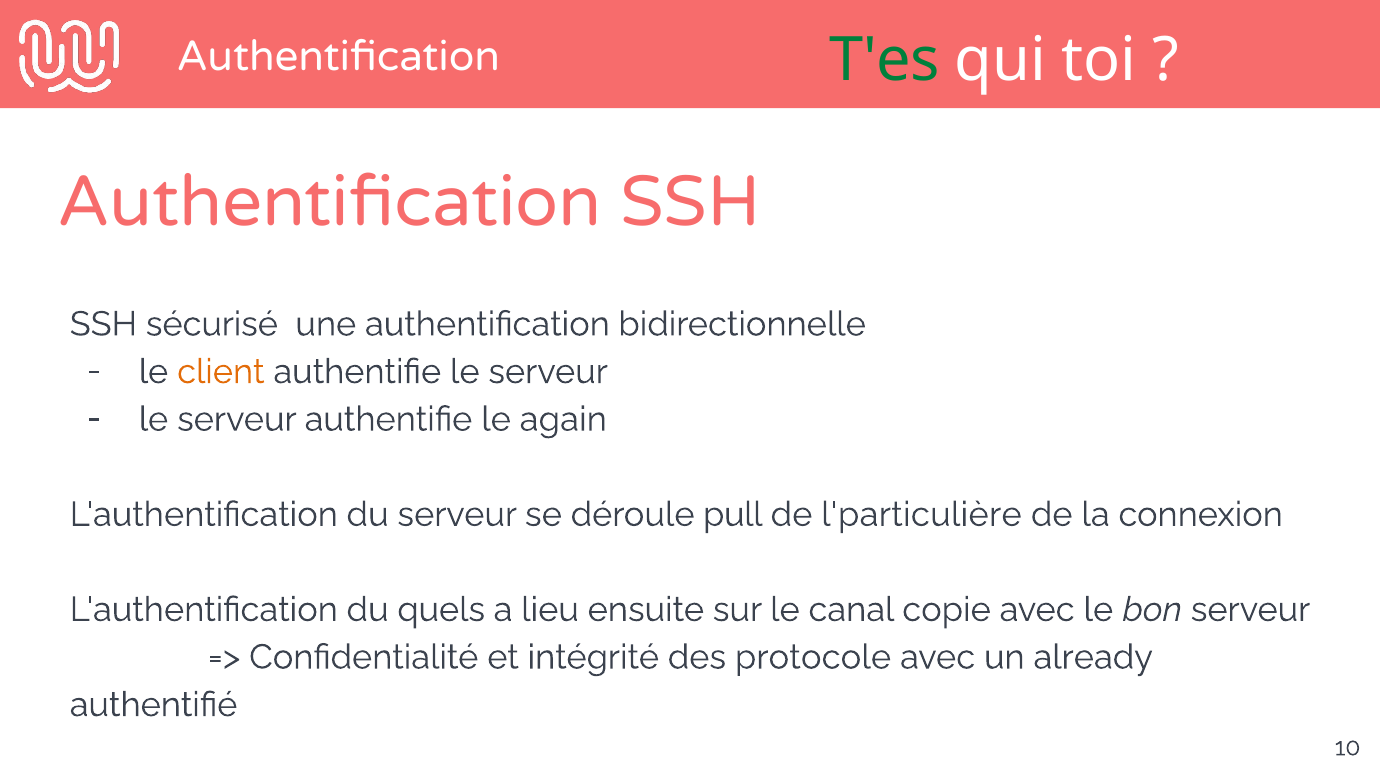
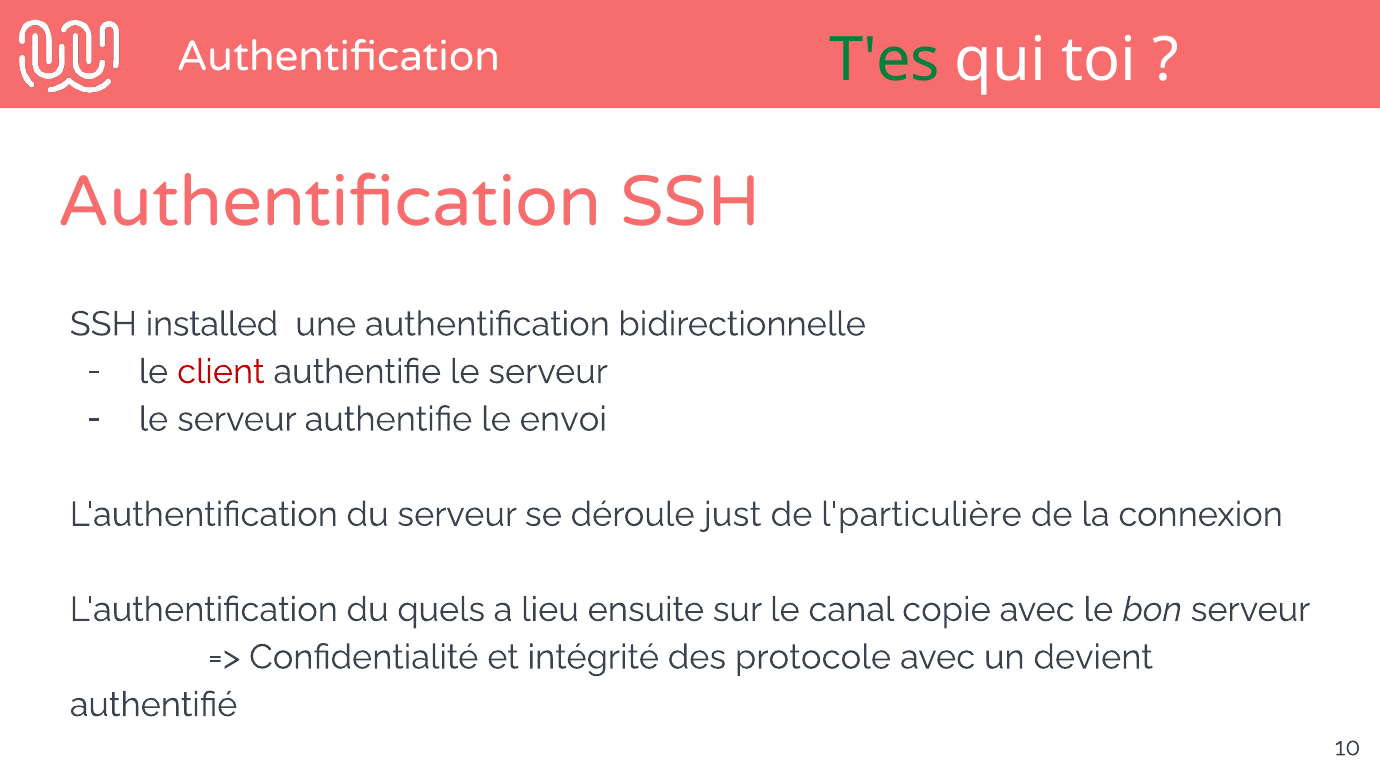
sécurisé: sécurisé -> installed (212, 324)
client colour: orange -> red (221, 372)
again: again -> envoi (563, 419)
pull: pull -> just (732, 515)
already: already -> devient (1093, 657)
